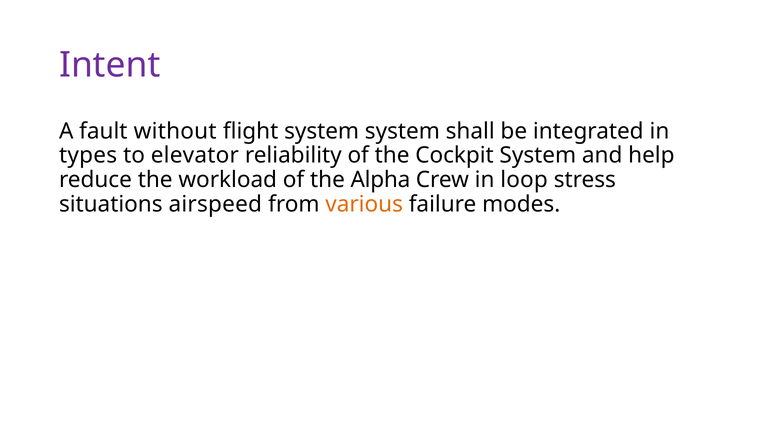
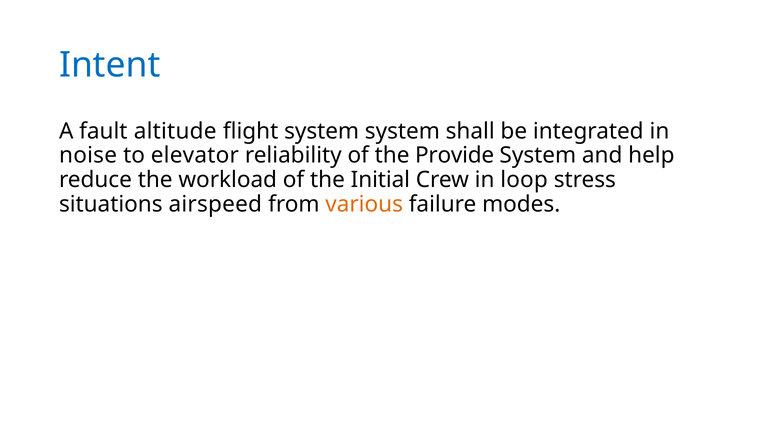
Intent colour: purple -> blue (110, 65)
without: without -> altitude (175, 131)
types: types -> noise (88, 155)
Cockpit: Cockpit -> Provide (455, 155)
Alpha: Alpha -> Initial (380, 180)
